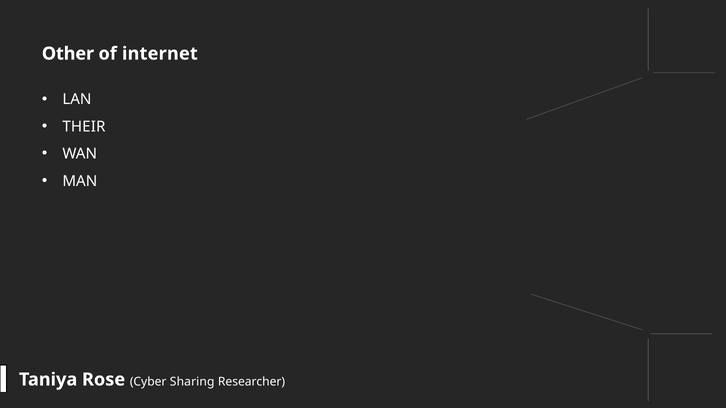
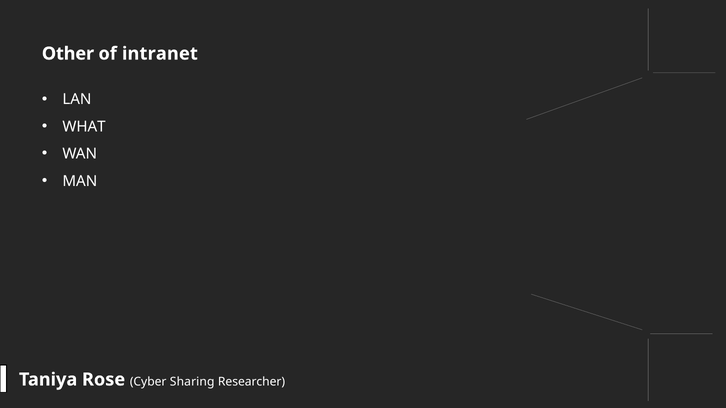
internet: internet -> intranet (160, 54)
THEIR: THEIR -> WHAT (84, 127)
